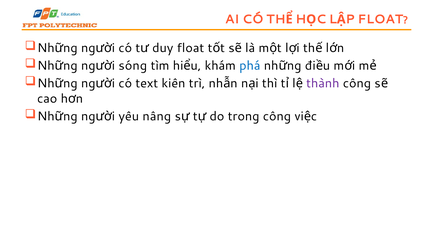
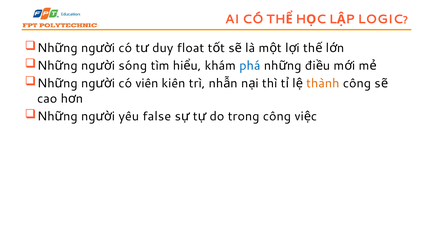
FLOAT: FLOAT -> LOGIC (380, 19)
text: text -> viên (147, 83)
thành colour: purple -> orange (323, 83)
nâng: nâng -> false (157, 116)
